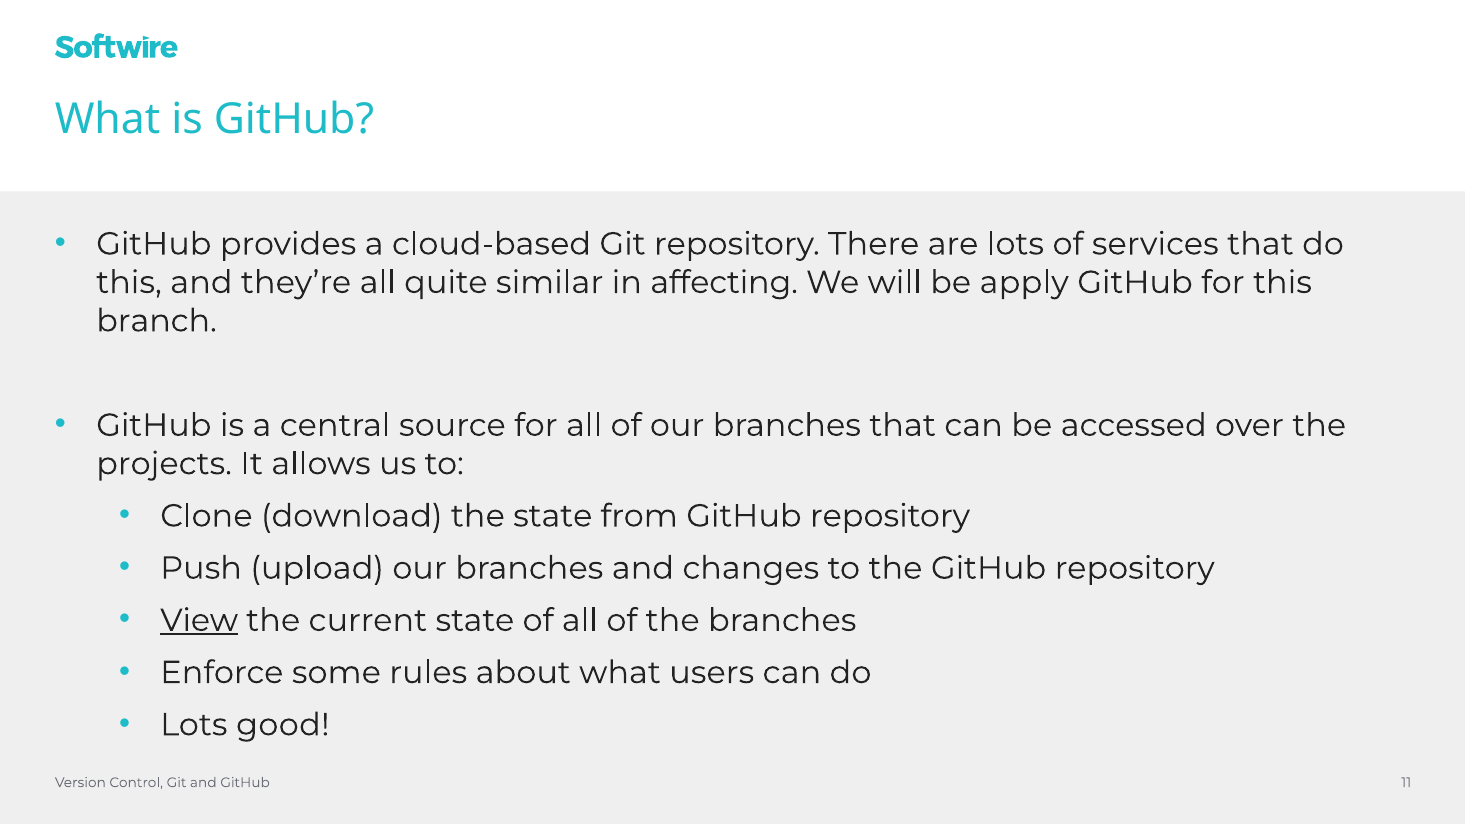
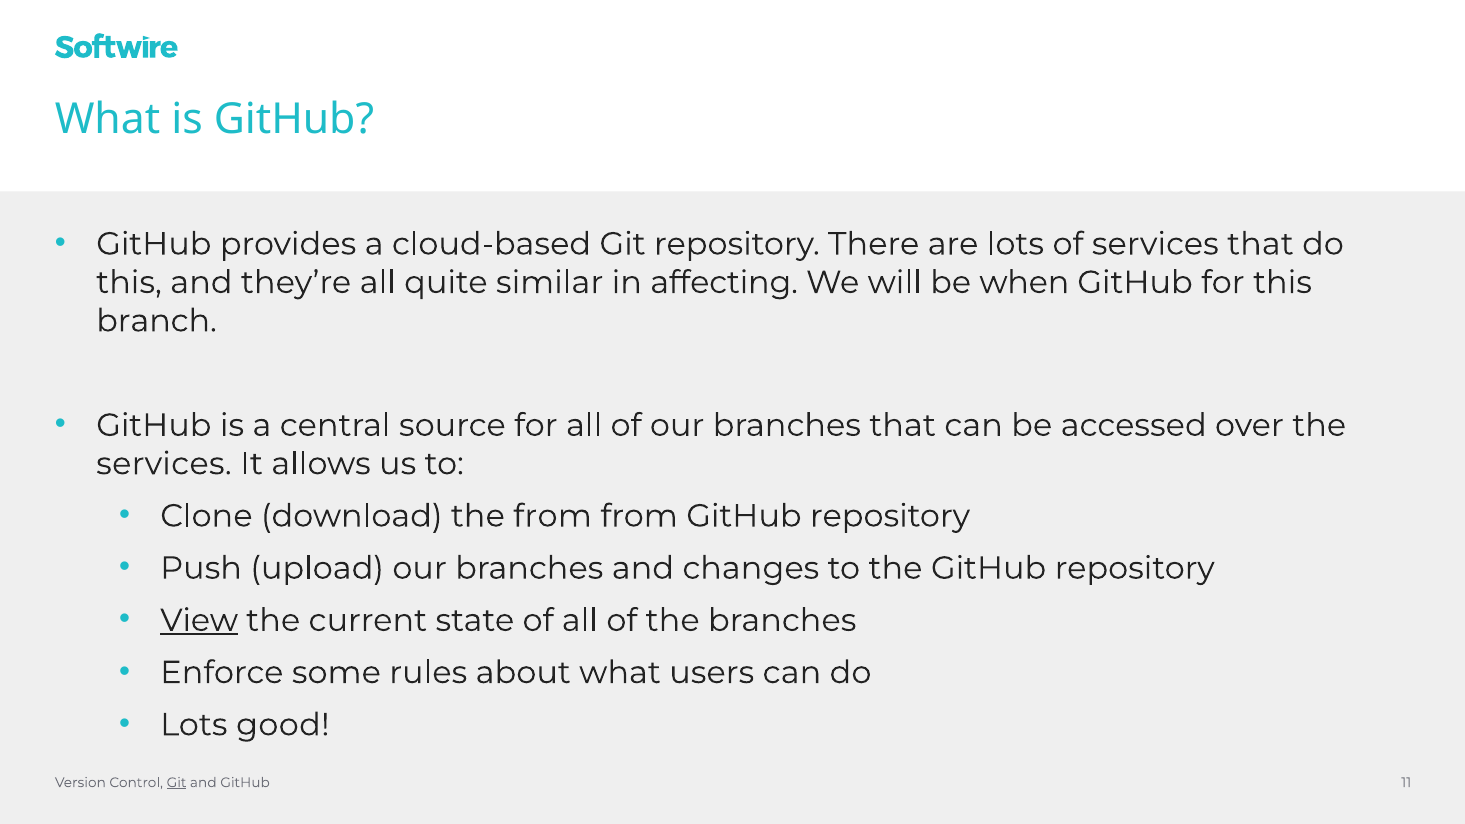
apply: apply -> when (1024, 282)
projects: projects -> services (164, 464)
the state: state -> from (553, 516)
Git underline: none -> present (176, 783)
